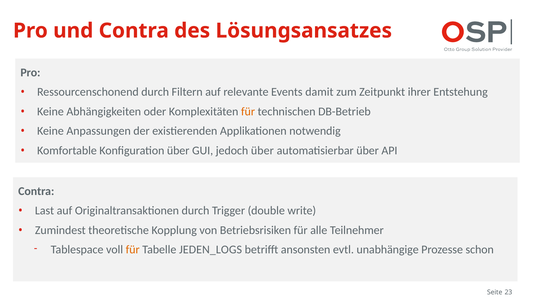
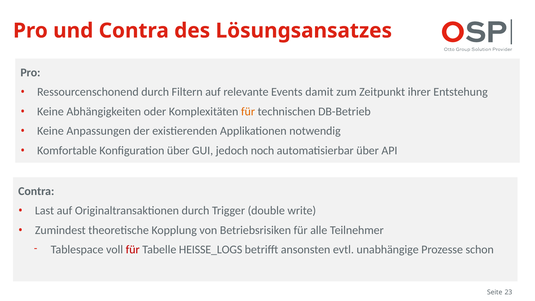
jedoch über: über -> noch (263, 151)
für colour: orange -> red (133, 250)
JEDEN_LOGS: JEDEN_LOGS -> HEISSE_LOGS (211, 250)
